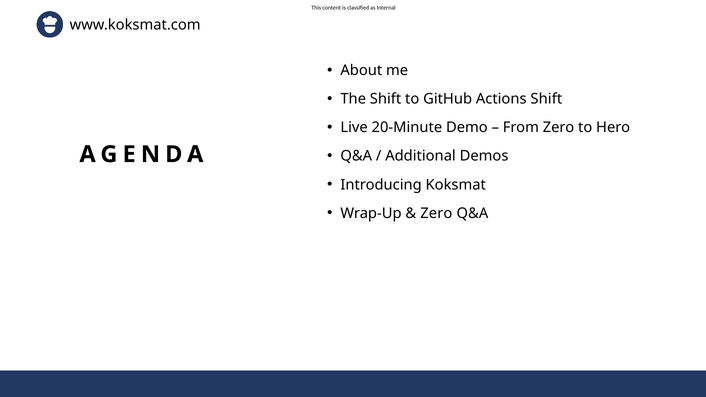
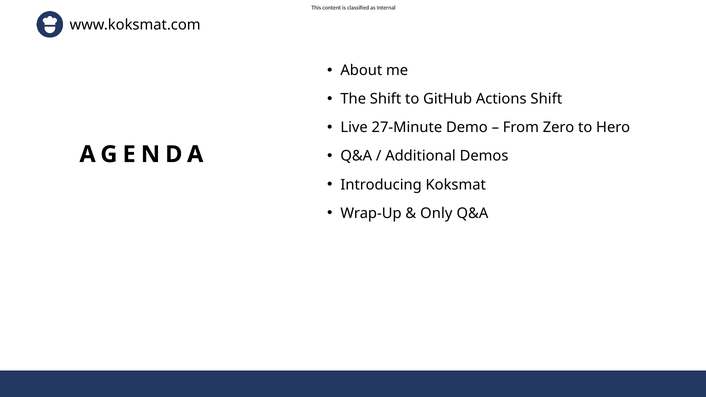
20-Minute: 20-Minute -> 27-Minute (407, 128)
Zero: Zero -> Only (436, 213)
